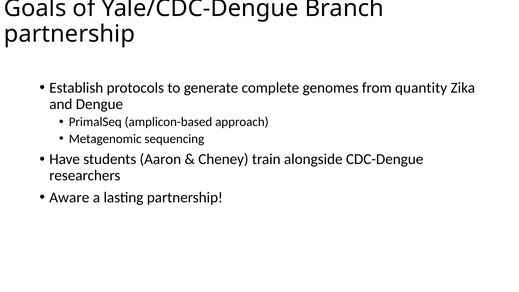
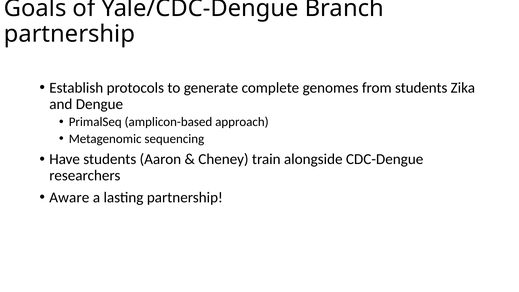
from quantity: quantity -> students (421, 88)
